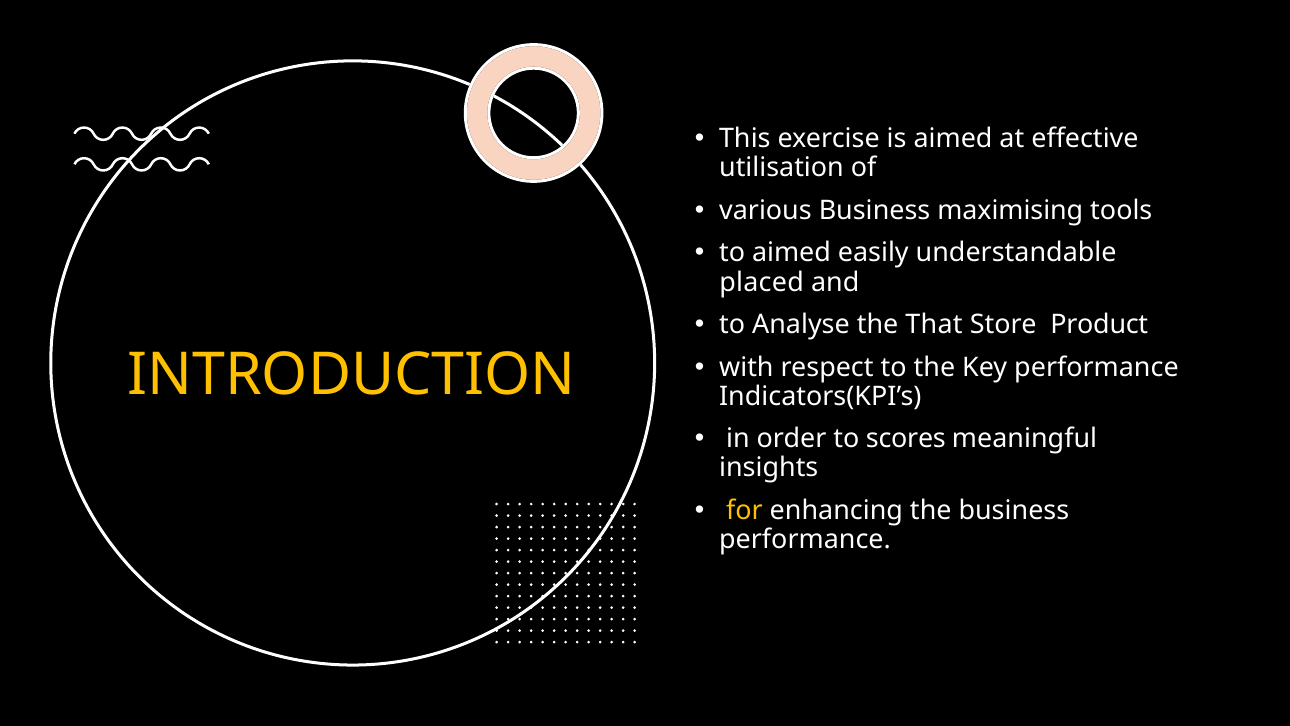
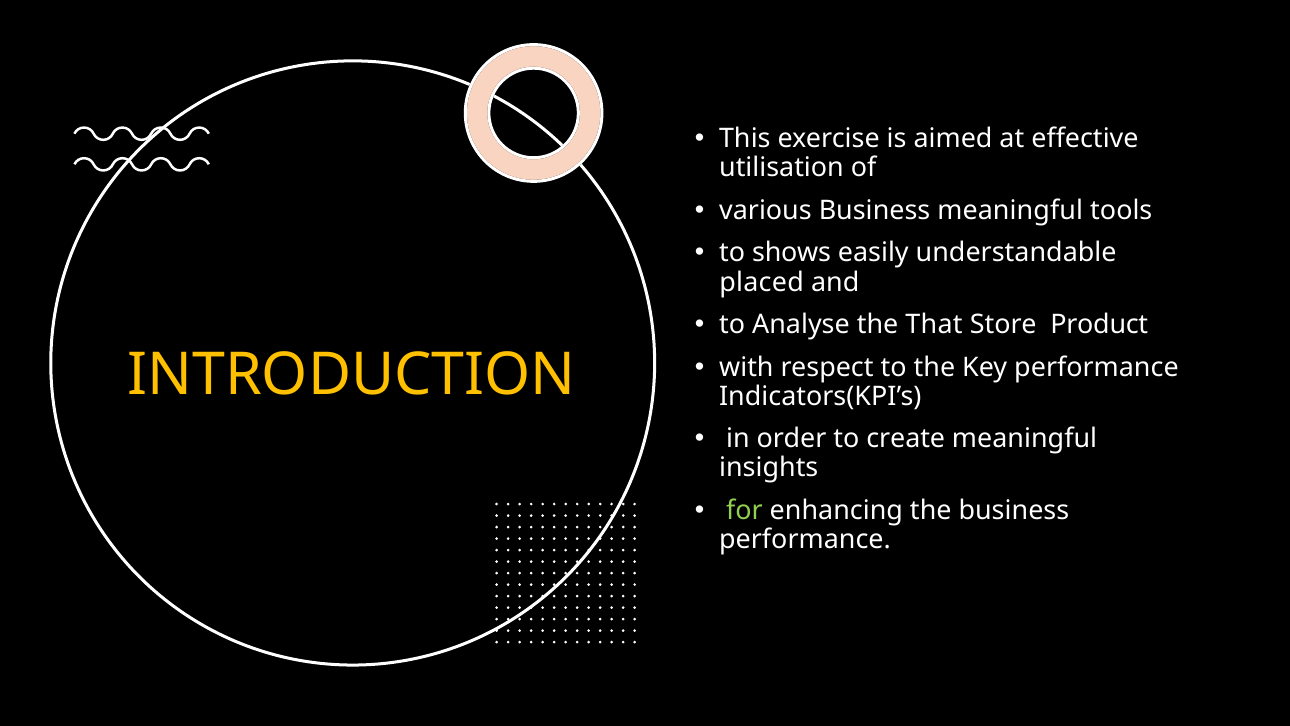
Business maximising: maximising -> meaningful (1010, 210)
to aimed: aimed -> shows (792, 253)
scores: scores -> create (906, 439)
for colour: yellow -> light green (744, 510)
